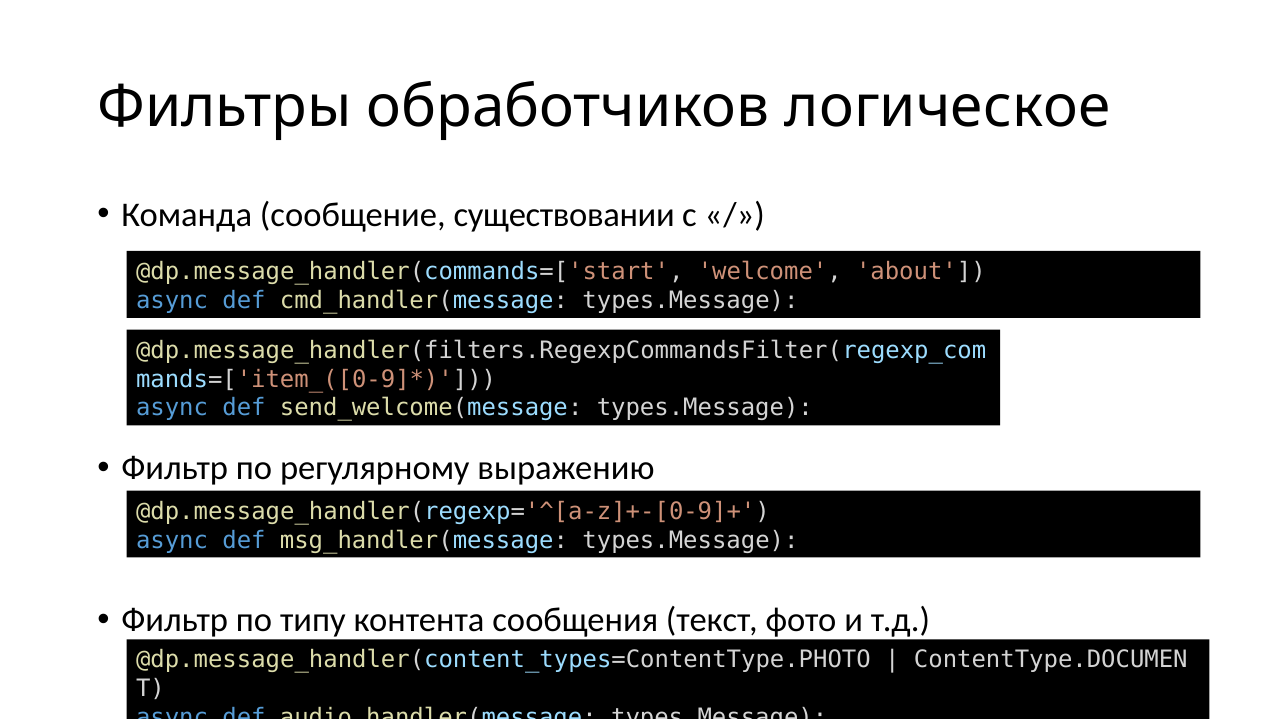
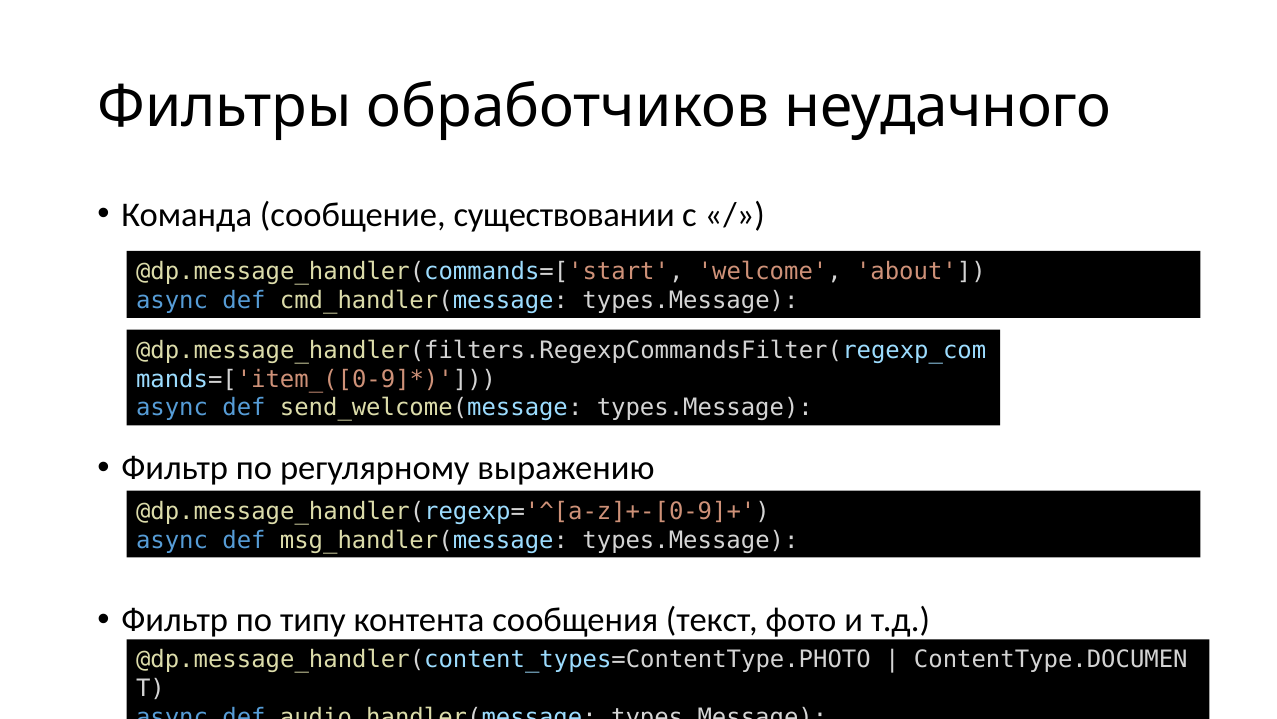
логическое: логическое -> неудачного (948, 107)
